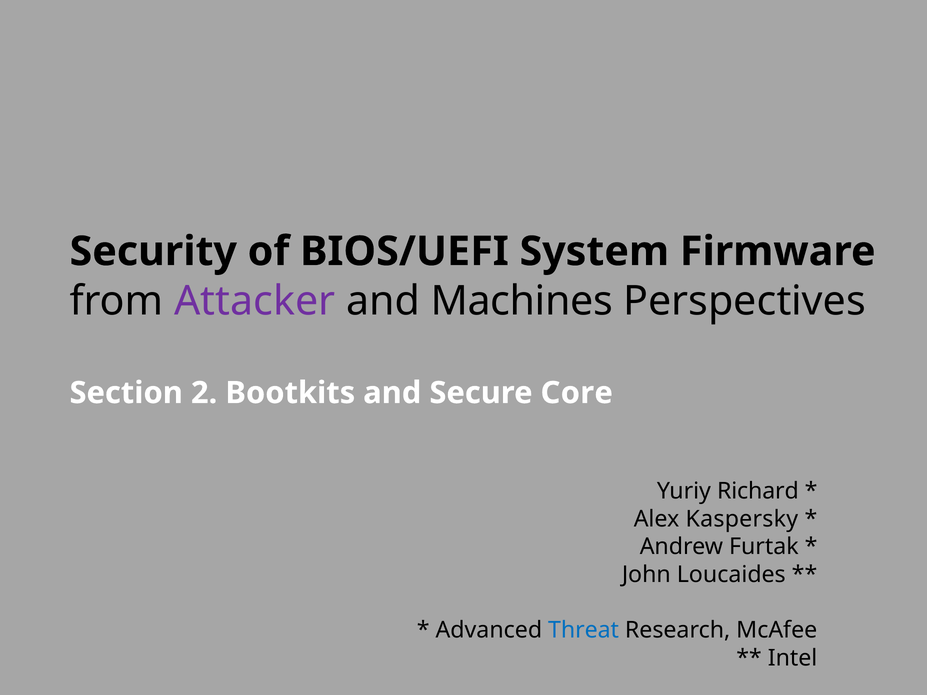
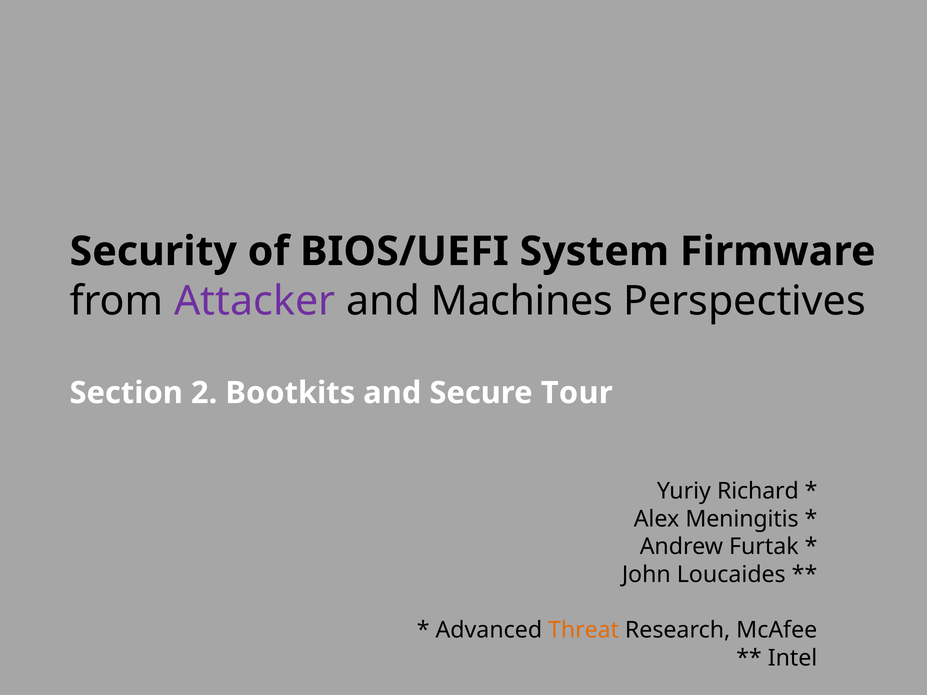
Core: Core -> Tour (577, 393)
Kaspersky: Kaspersky -> Meningitis (742, 519)
Threat colour: blue -> orange (584, 630)
